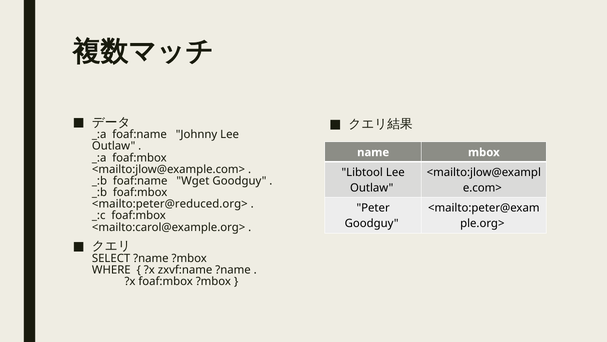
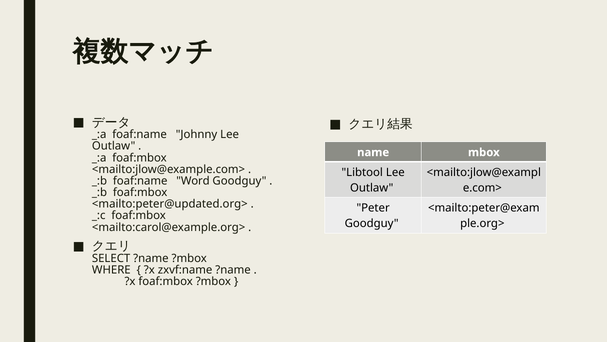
Wget: Wget -> Word (193, 181)
<mailto:peter@reduced.org>: <mailto:peter@reduced.org> -> <mailto:peter@updated.org> (170, 204)
